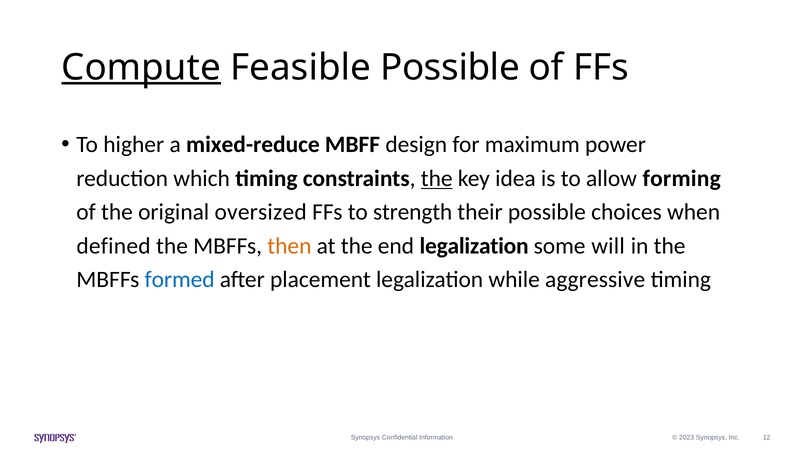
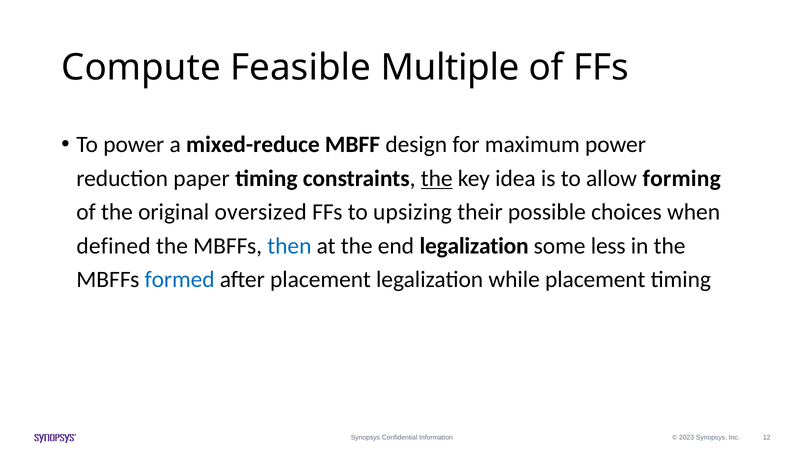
Compute underline: present -> none (141, 68)
Feasible Possible: Possible -> Multiple (450, 68)
To higher: higher -> power (134, 145)
which: which -> paper (201, 179)
strength: strength -> upsizing (412, 212)
then colour: orange -> blue (289, 246)
will: will -> less (608, 246)
while aggressive: aggressive -> placement (595, 280)
